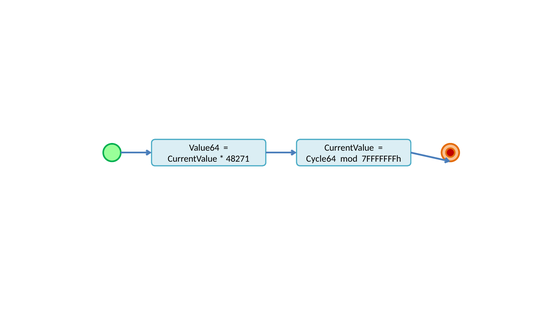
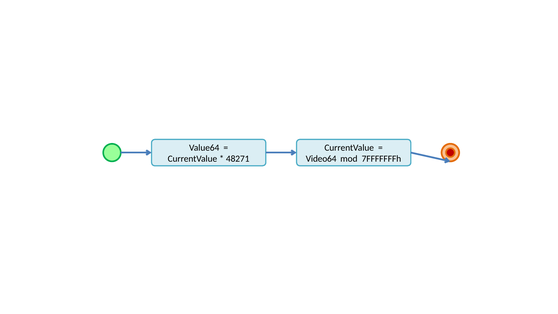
Cycle64: Cycle64 -> Video64 (321, 159)
